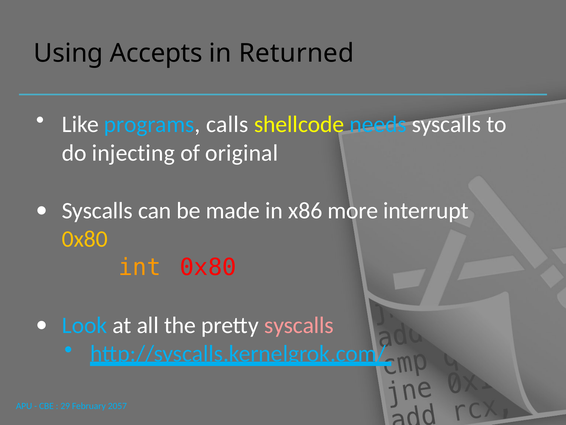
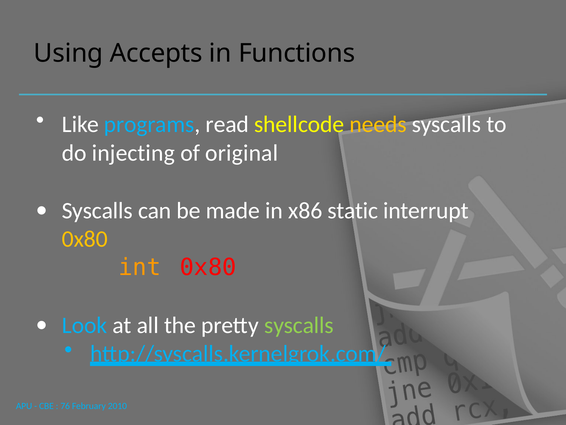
Returned: Returned -> Functions (297, 53)
calls: calls -> read (227, 124)
needs colour: light blue -> yellow (378, 124)
more: more -> static (353, 211)
syscalls colour: pink -> light green (299, 325)
29: 29 -> 76 (65, 406)
2057: 2057 -> 2010 (117, 406)
